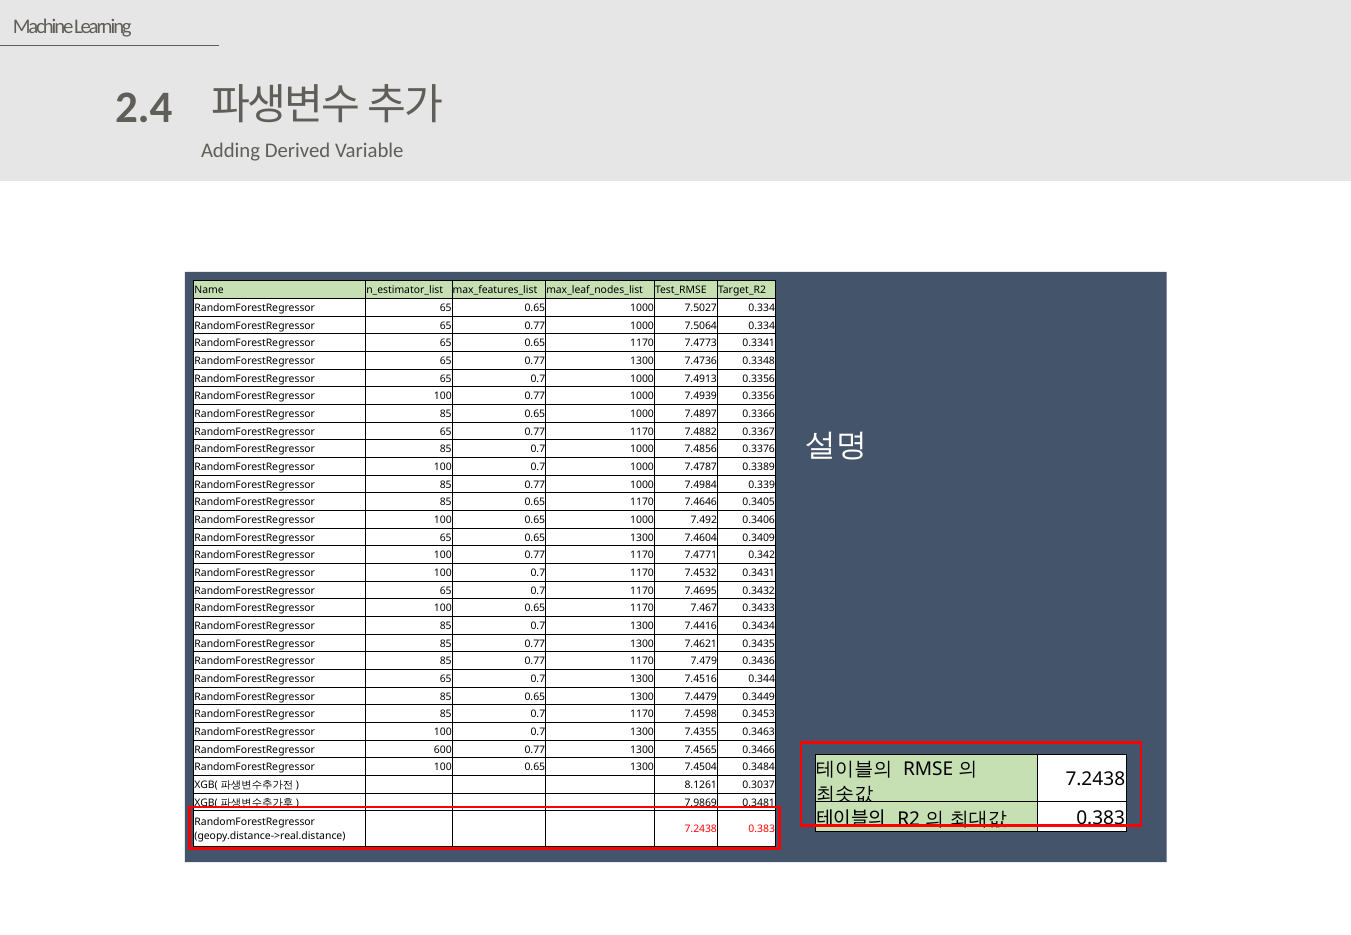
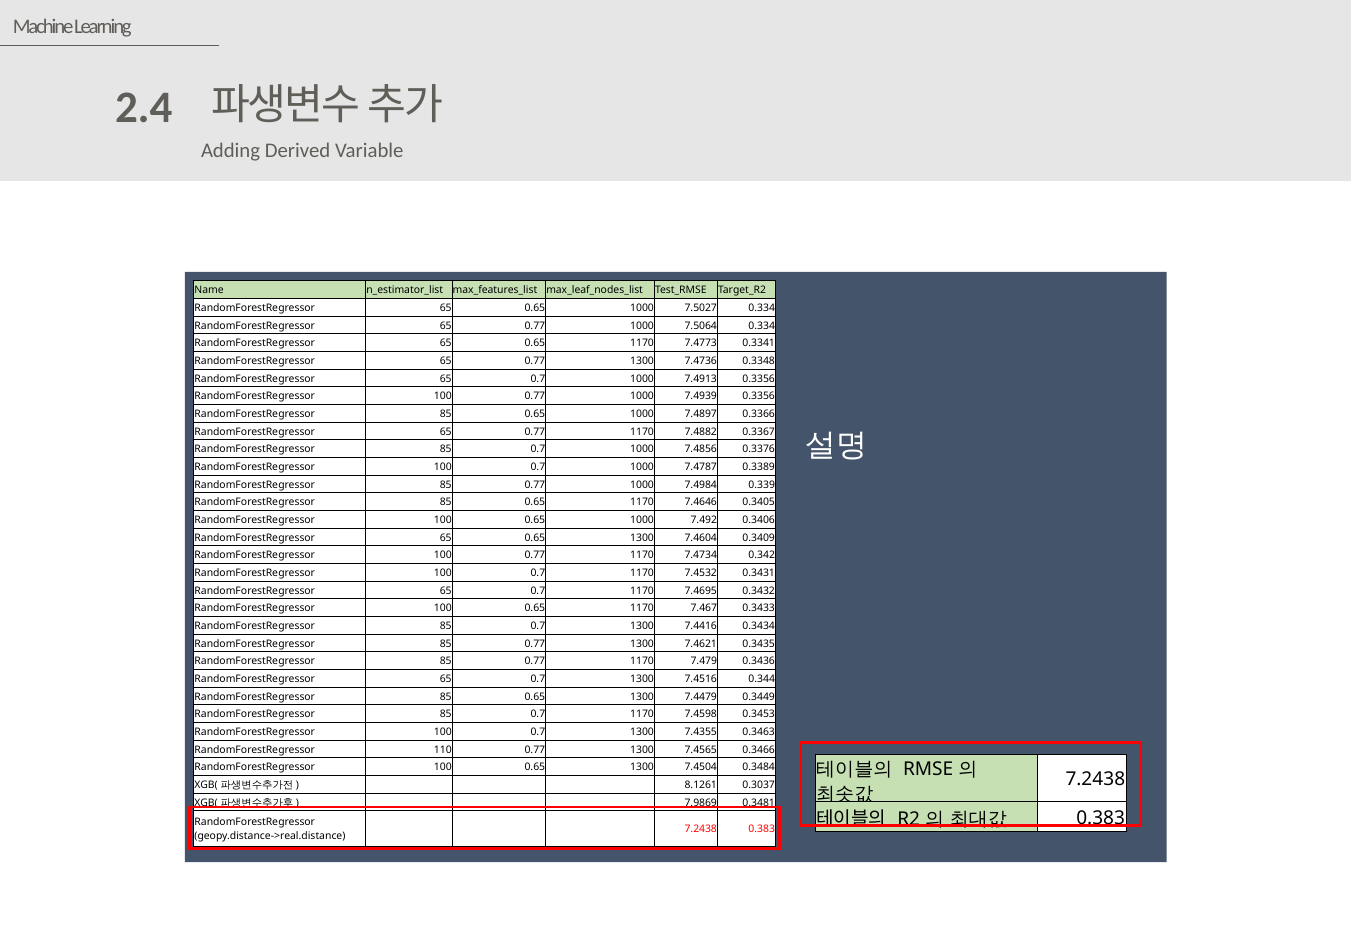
7.4771: 7.4771 -> 7.4734 (701, 556)
600: 600 -> 110 (443, 750)
